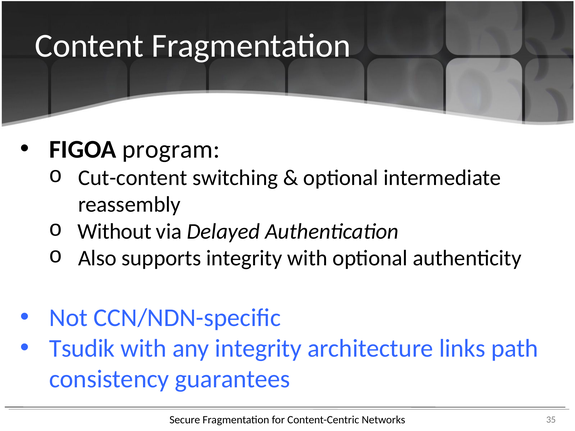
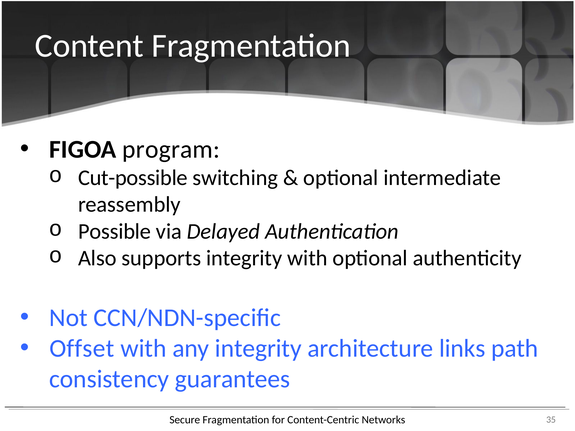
Cut-content: Cut-content -> Cut-possible (133, 178)
Without: Without -> Possible (115, 232)
Tsudik: Tsudik -> Offset (82, 349)
